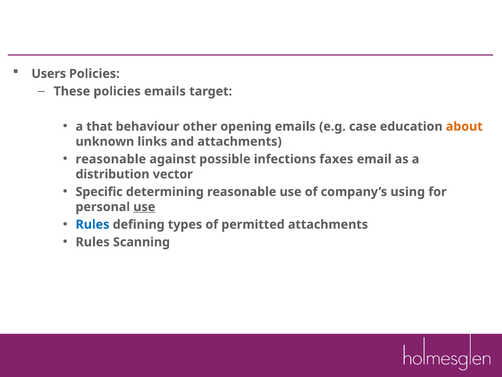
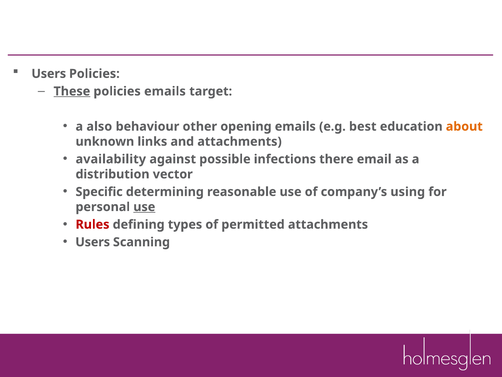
These underline: none -> present (72, 91)
that: that -> also (99, 126)
case: case -> best (363, 126)
reasonable: reasonable -> availability (111, 159)
faxes: faxes -> there (336, 159)
Rules colour: blue -> red (92, 224)
Rules: Rules -> Users (93, 242)
